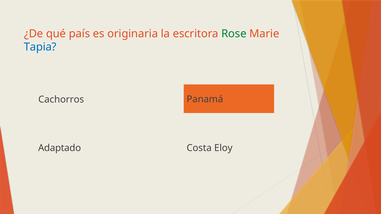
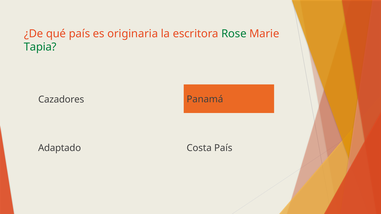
Tapia colour: blue -> green (40, 47)
Cachorros: Cachorros -> Cazadores (61, 100)
Costa Eloy: Eloy -> País (223, 148)
